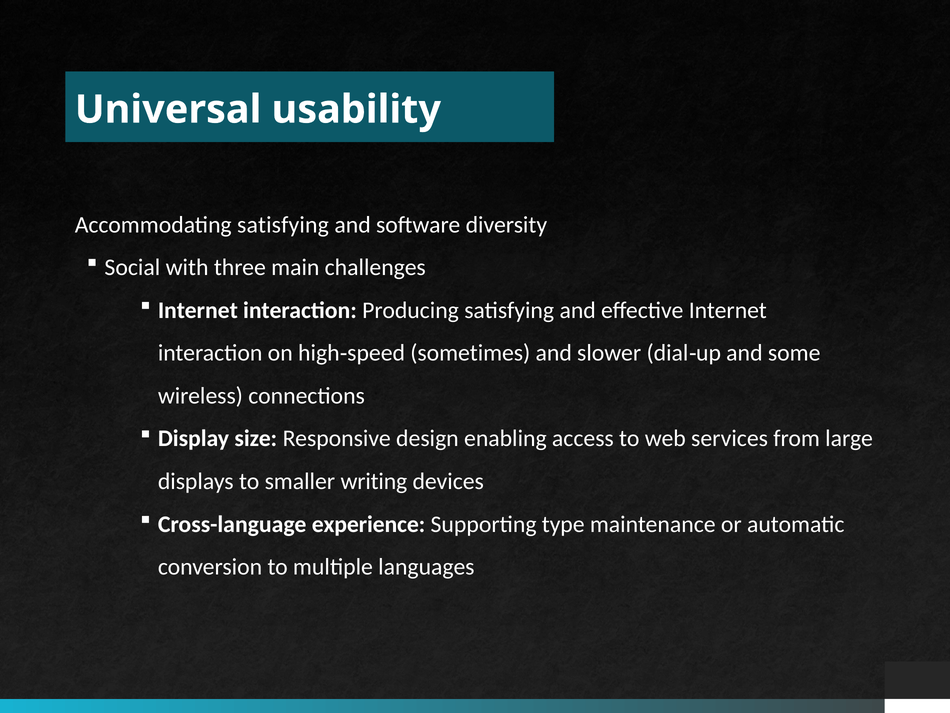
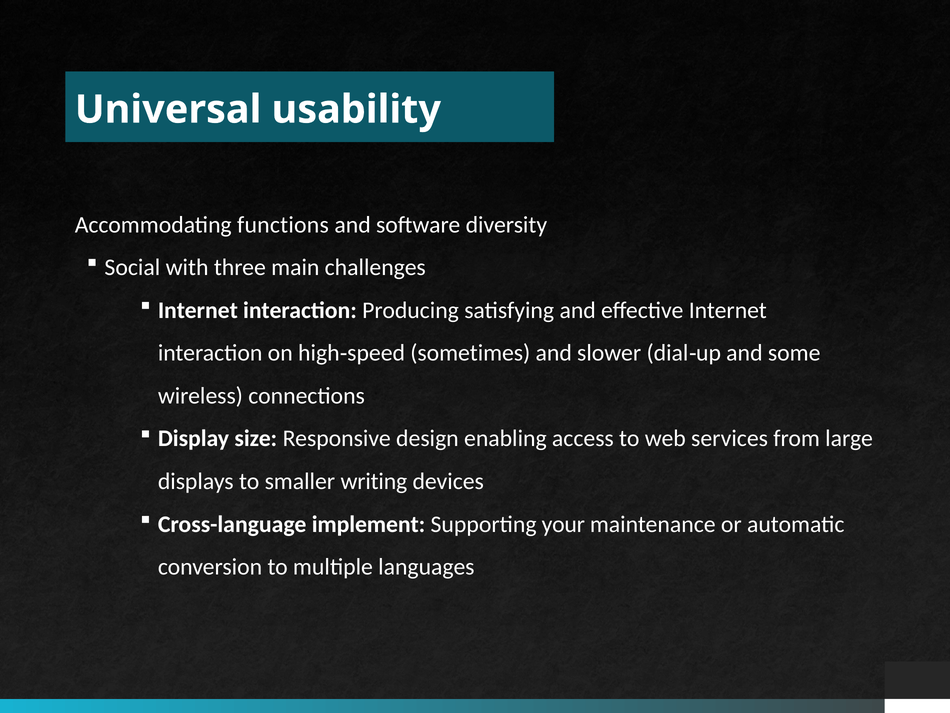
Accommodating satisfying: satisfying -> functions (283, 225)
experience: experience -> implement (368, 524)
type: type -> your (563, 524)
